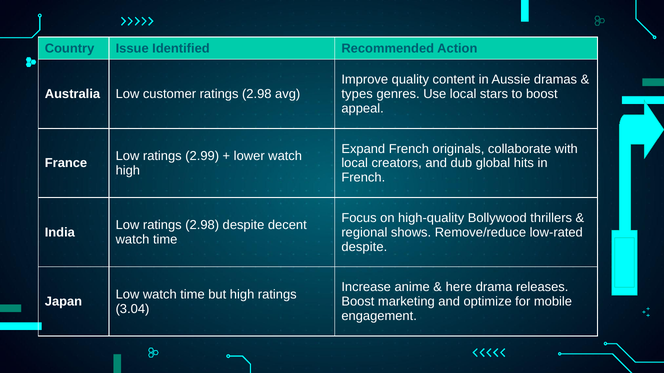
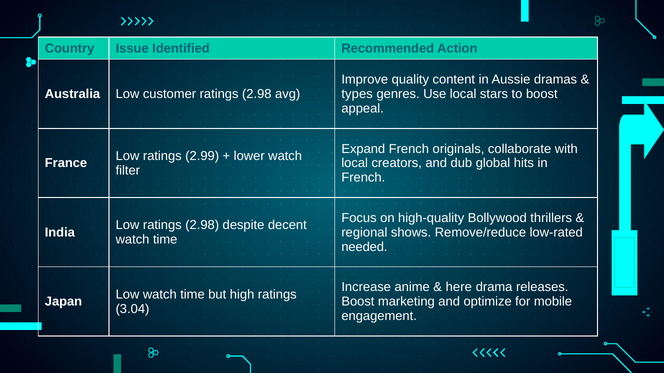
high: high -> filter (128, 171)
despite: despite -> needed (364, 247)
